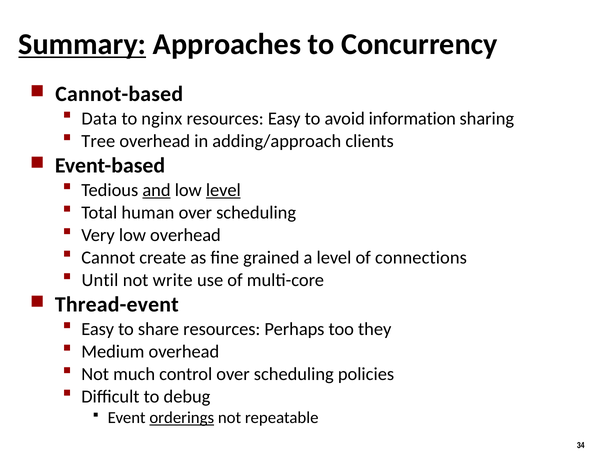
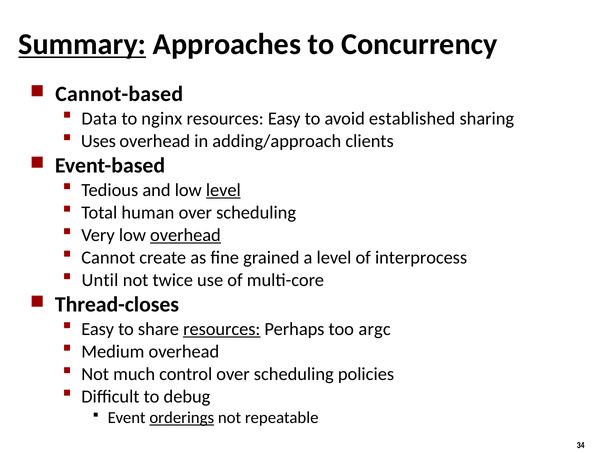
information: information -> established (412, 118)
Tree: Tree -> Uses (98, 141)
and underline: present -> none (156, 190)
overhead underline: none -> present (185, 235)
connections: connections -> interprocess (421, 258)
write: write -> twice (173, 280)
Thread-event: Thread-event -> Thread-closes (117, 305)
resources underline: none -> present (222, 329)
they: they -> argc (375, 329)
